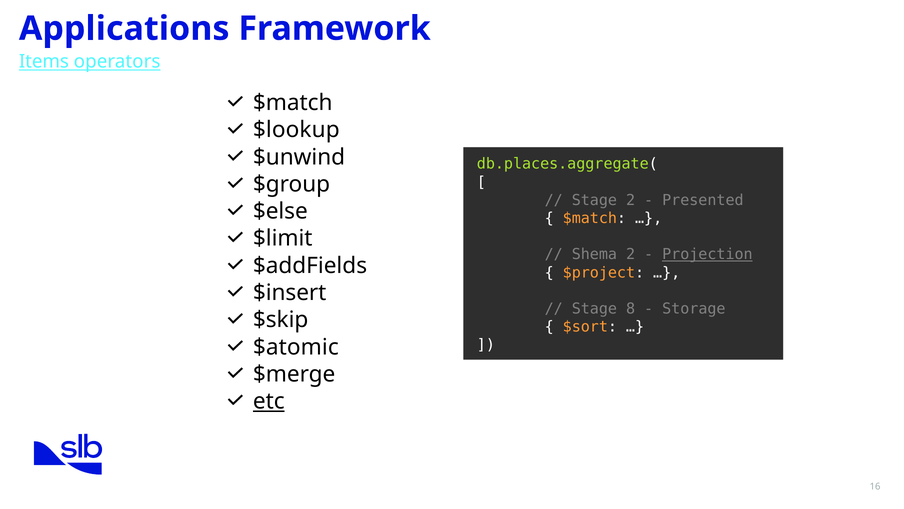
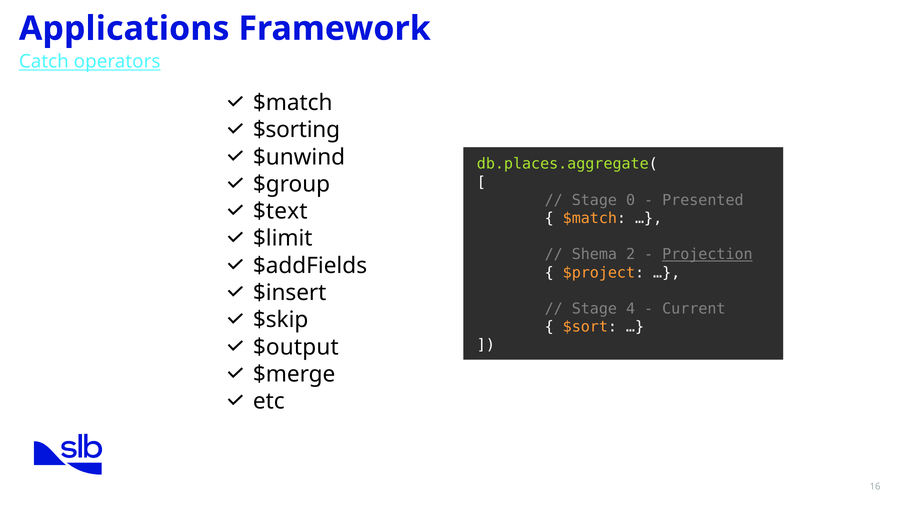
Items: Items -> Catch (44, 61)
$lookup: $lookup -> $sorting (296, 130)
Stage 2: 2 -> 0 (631, 200)
$else: $else -> $text (280, 211)
8: 8 -> 4 (631, 308)
Storage: Storage -> Current (694, 308)
$atomic: $atomic -> $output (296, 347)
etc underline: present -> none (269, 401)
